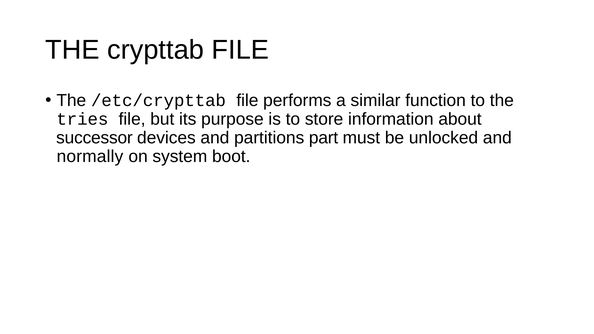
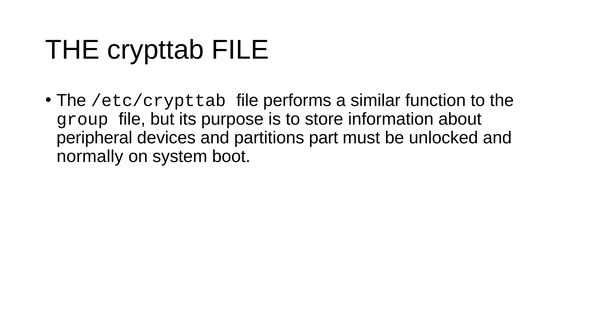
tries: tries -> group (82, 119)
successor: successor -> peripheral (94, 138)
